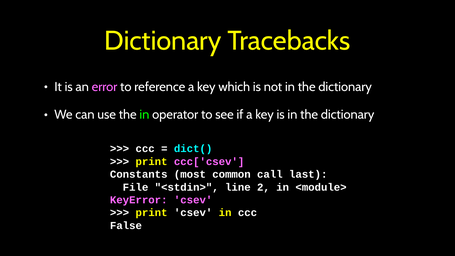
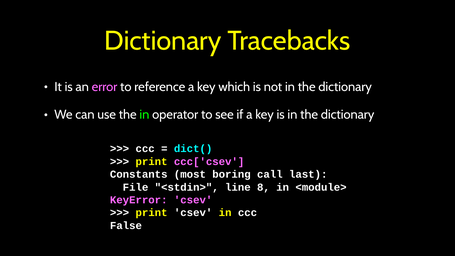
common: common -> boring (231, 174)
2: 2 -> 8 (263, 187)
